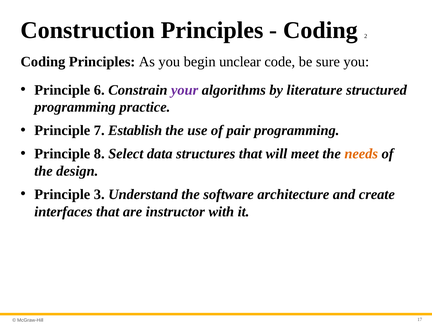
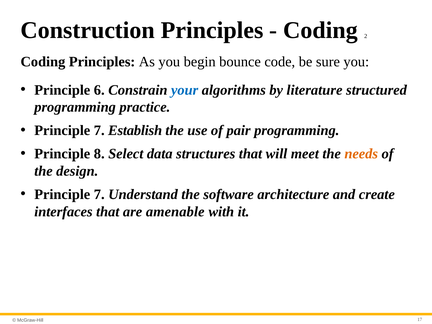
unclear: unclear -> bounce (240, 62)
your colour: purple -> blue (185, 90)
3: 3 -> 7 (99, 194)
instructor: instructor -> amenable (175, 212)
